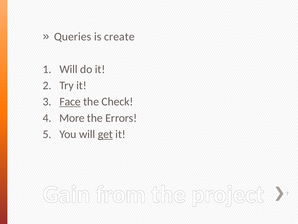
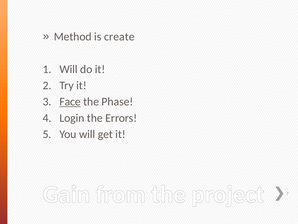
Queries: Queries -> Method (73, 37)
Check: Check -> Phase (117, 102)
More: More -> Login (72, 118)
get underline: present -> none (105, 134)
